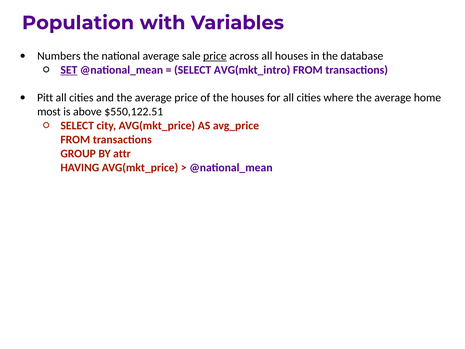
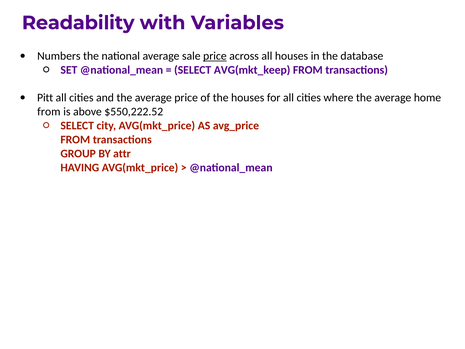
Population: Population -> Readability (78, 23)
SET underline: present -> none (69, 70)
AVG(mkt_intro: AVG(mkt_intro -> AVG(mkt_keep (252, 70)
most: most -> from (49, 112)
$550,122.51: $550,122.51 -> $550,222.52 (134, 112)
